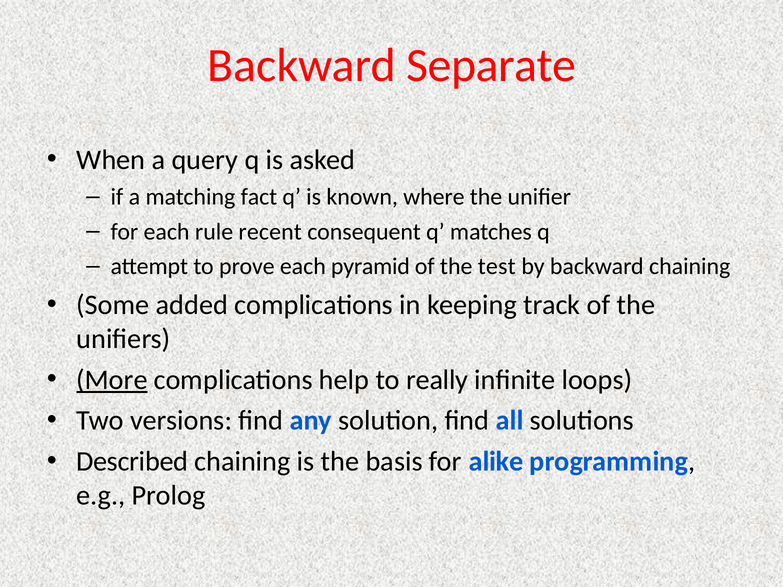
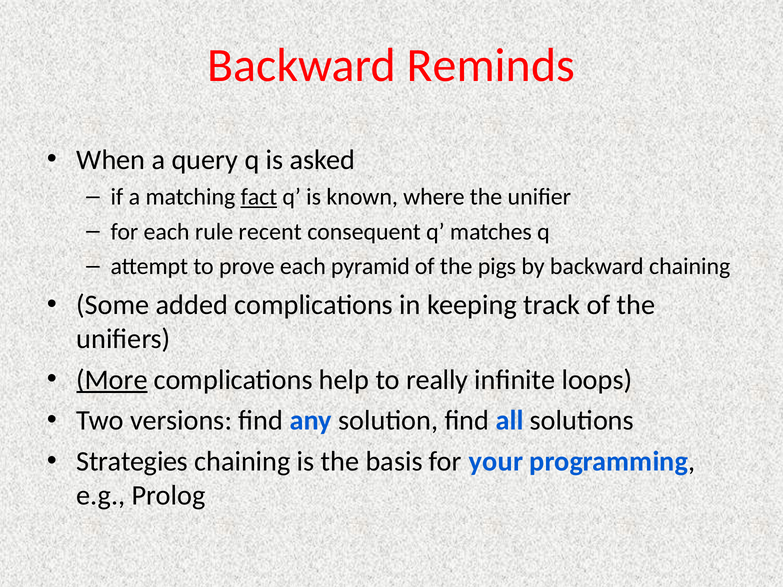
Separate: Separate -> Reminds (491, 65)
fact underline: none -> present (259, 197)
test: test -> pigs (497, 267)
Described: Described -> Strategies (132, 462)
alike: alike -> your (496, 462)
